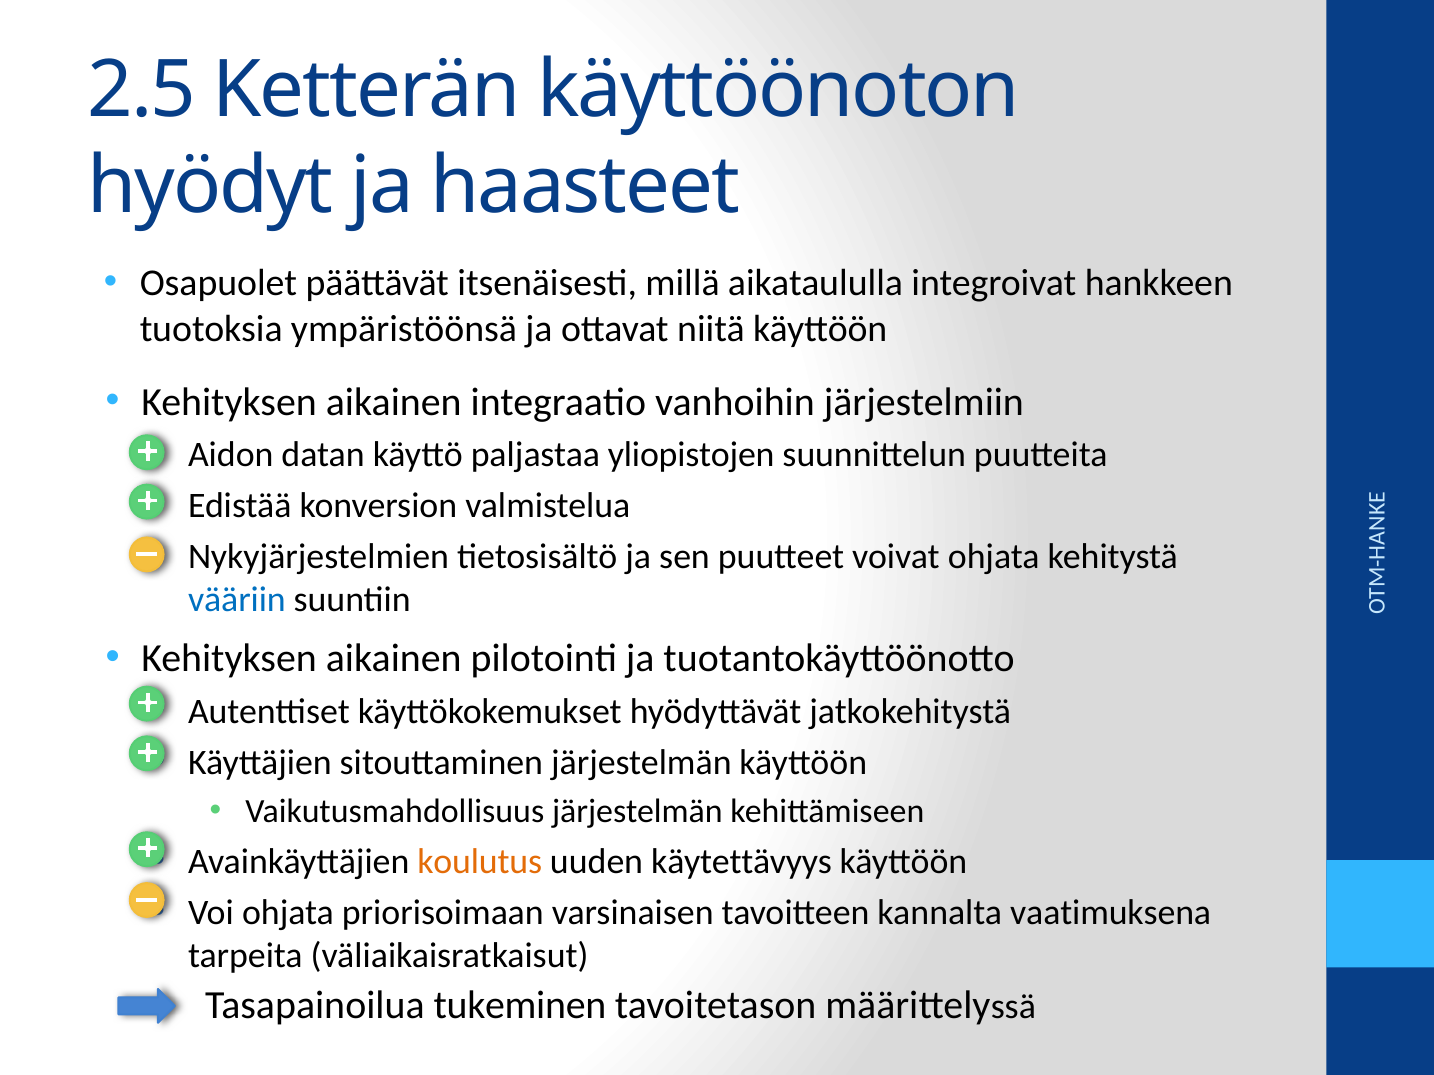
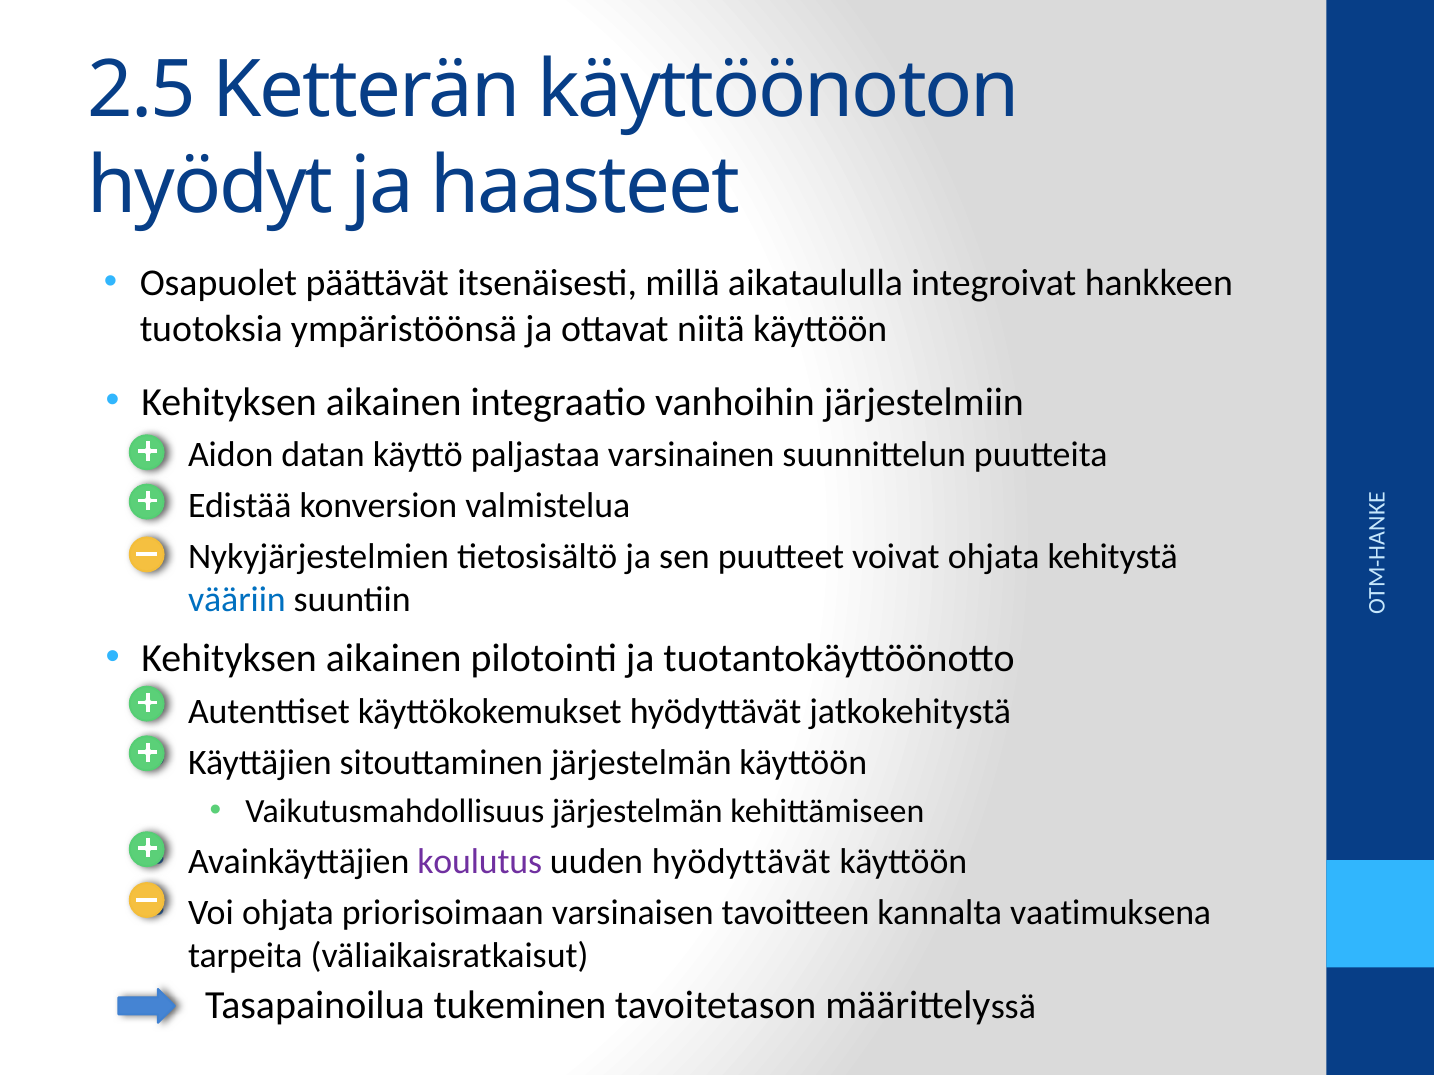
yliopistojen: yliopistojen -> varsinainen (691, 455)
koulutus colour: orange -> purple (480, 862)
uuden käytettävyys: käytettävyys -> hyödyttävät (741, 862)
